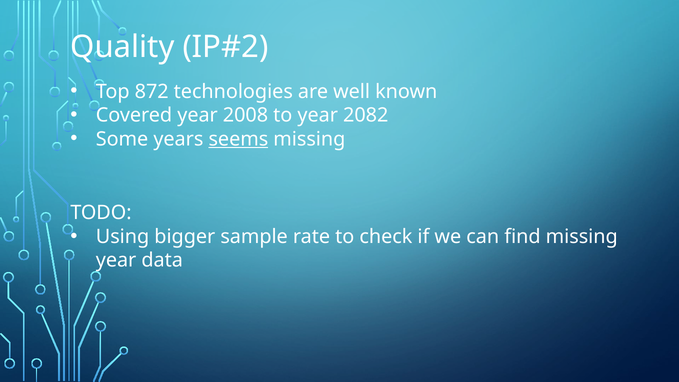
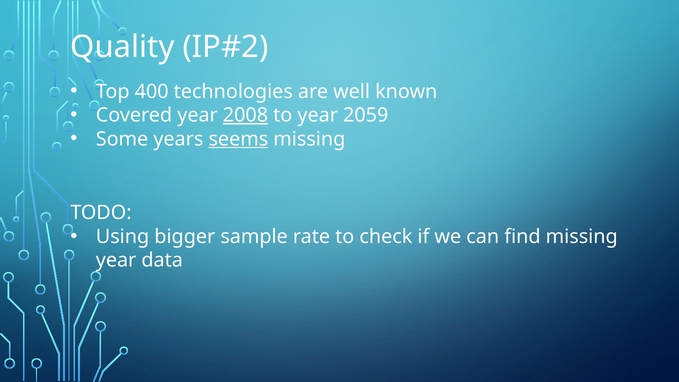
872: 872 -> 400 (152, 91)
2008 underline: none -> present (245, 115)
2082: 2082 -> 2059 (366, 115)
